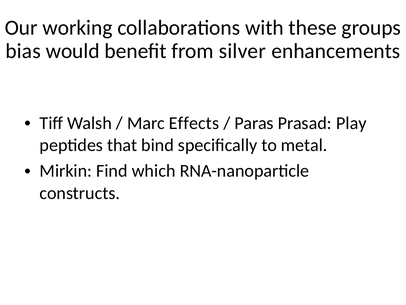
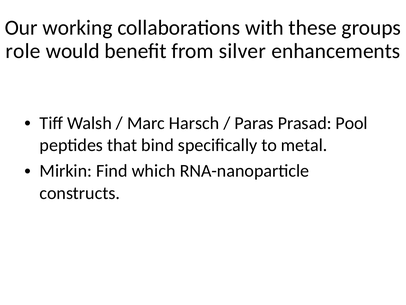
bias: bias -> role (23, 51)
Effects: Effects -> Harsch (194, 123)
Play: Play -> Pool (352, 123)
